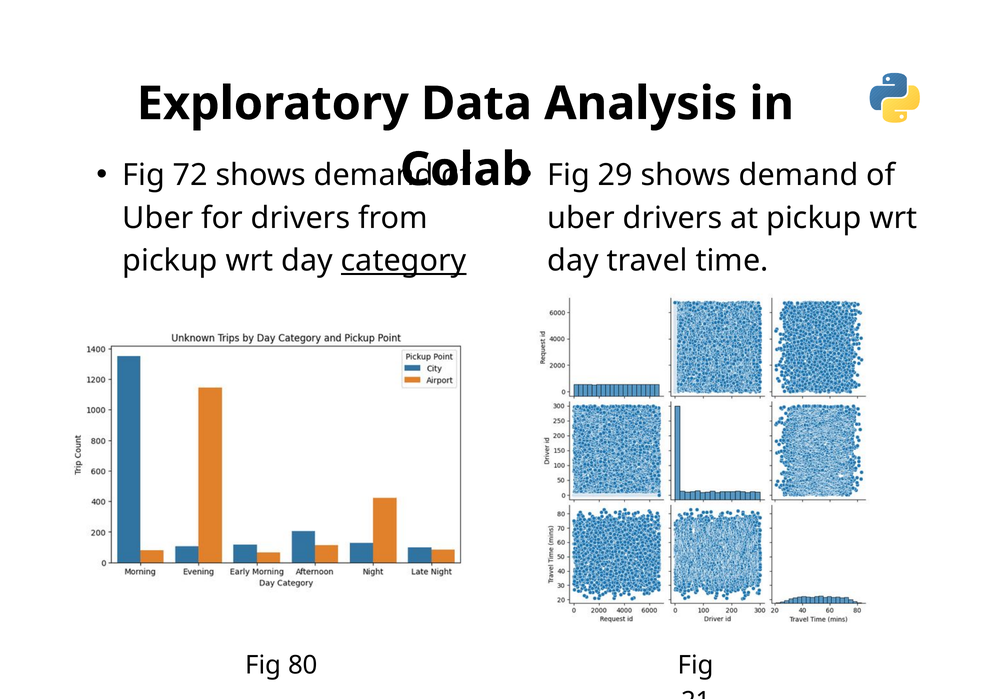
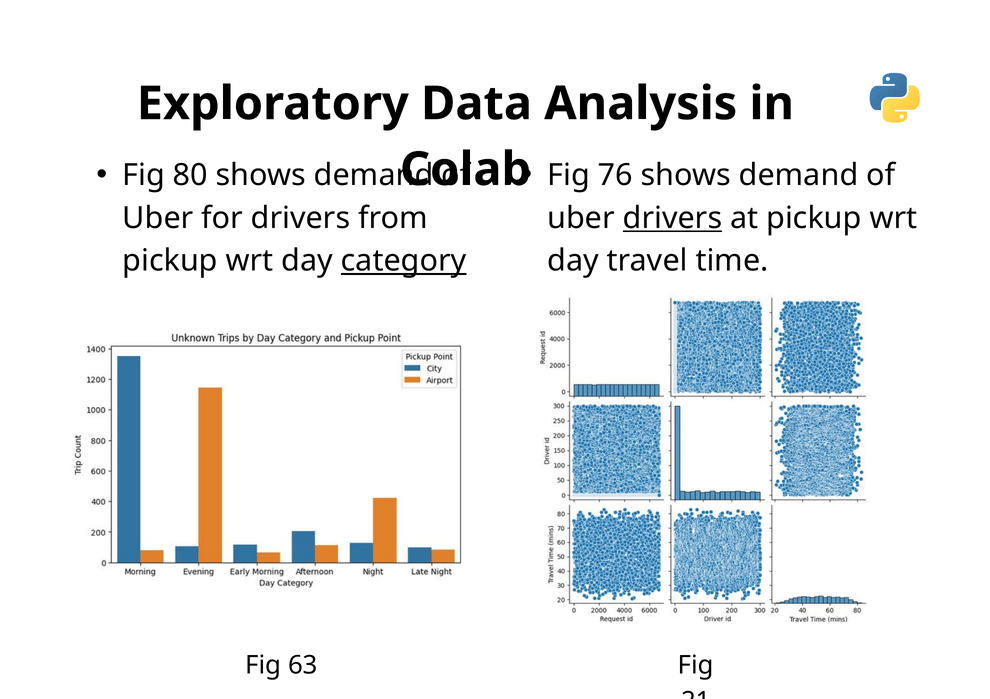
72: 72 -> 80 (190, 175)
29: 29 -> 76 (615, 175)
drivers underline: none -> present (672, 218)
80: 80 -> 63 (303, 666)
